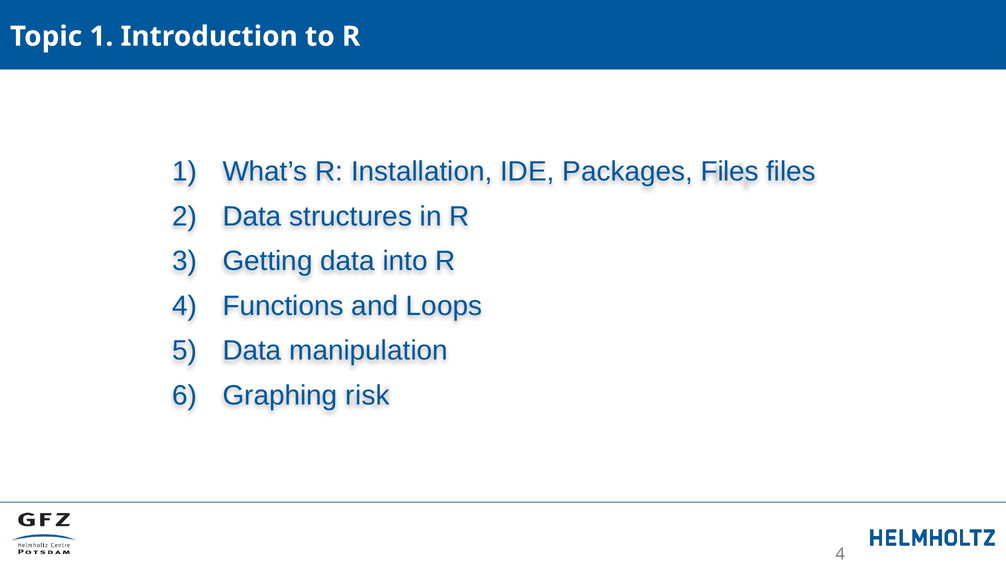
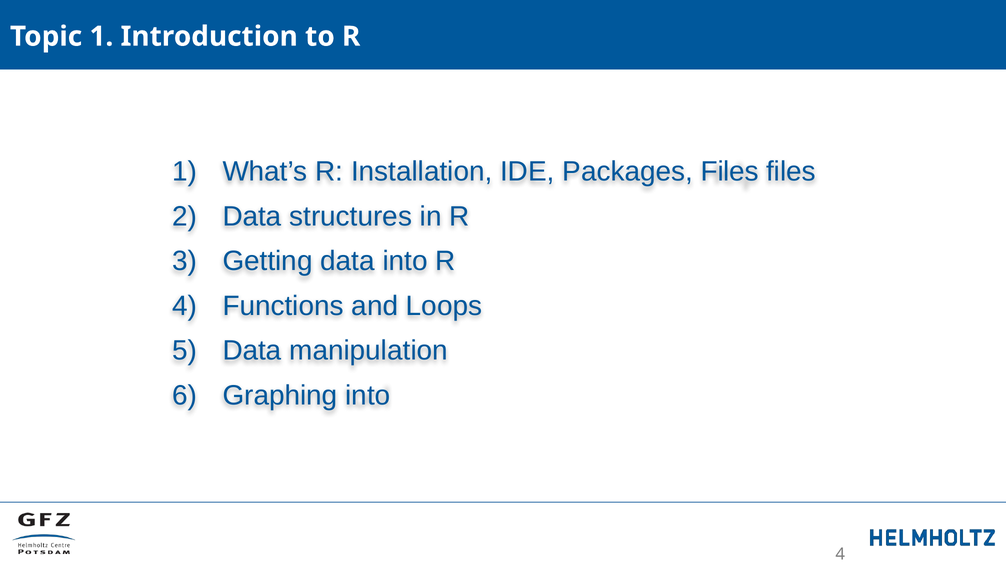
Graphing risk: risk -> into (368, 395)
